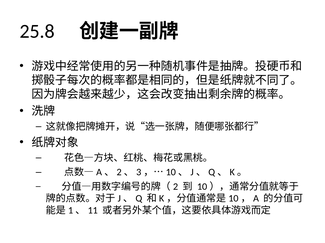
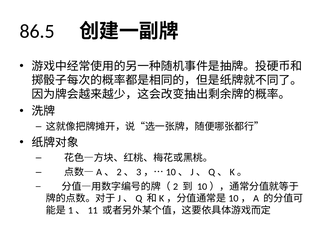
25.8: 25.8 -> 86.5 (37, 31)
